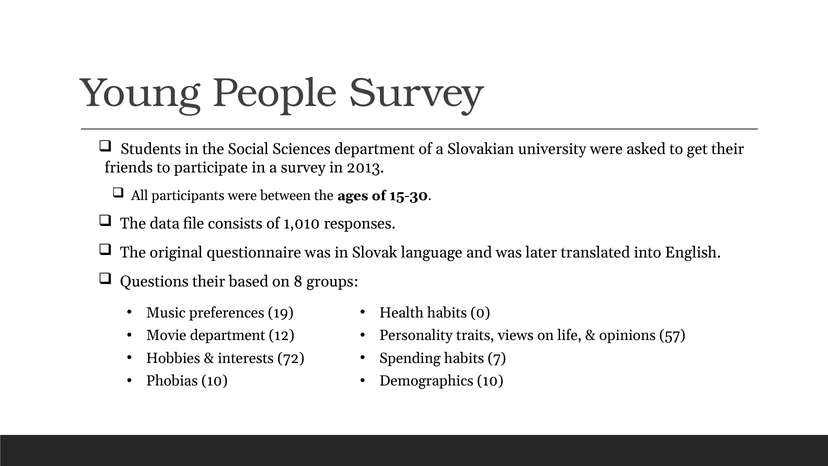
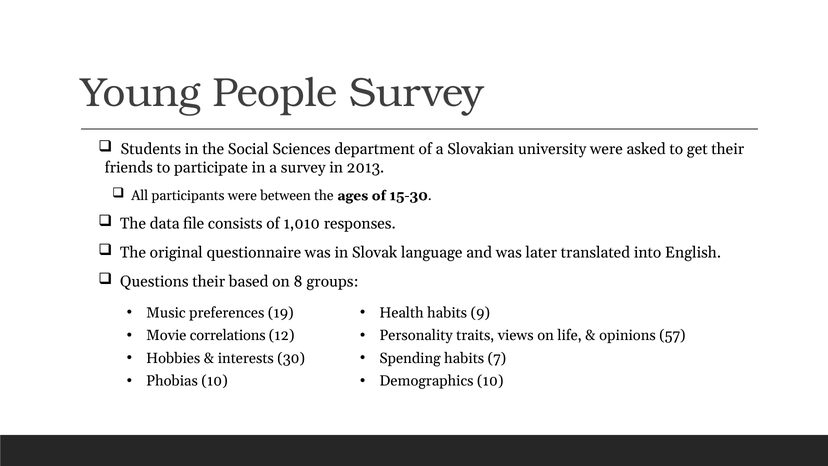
0: 0 -> 9 (480, 313)
Movie department: department -> correlations (228, 335)
72: 72 -> 30 (291, 358)
